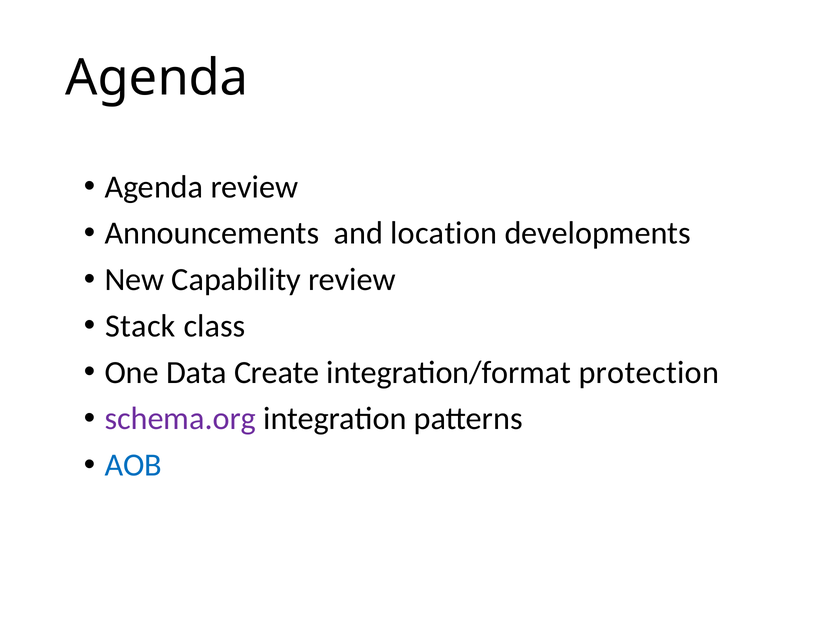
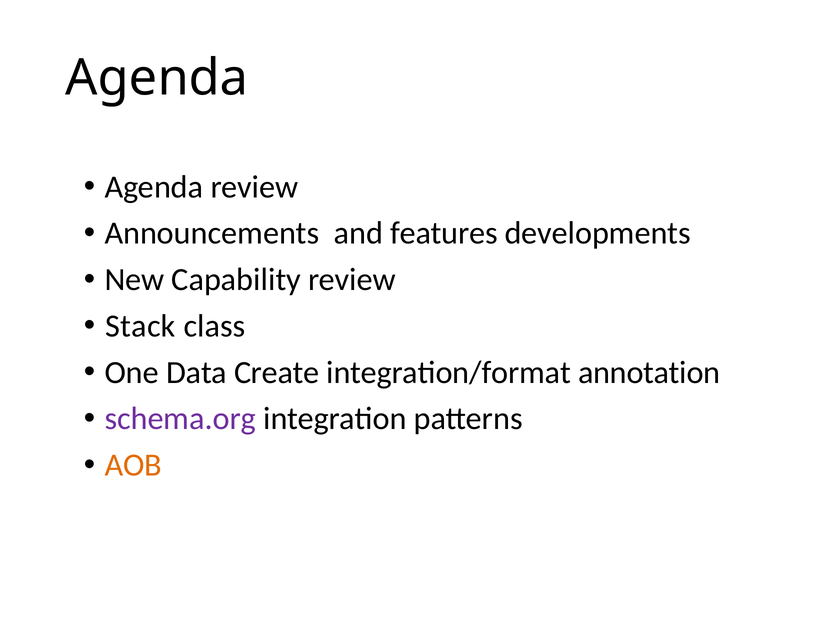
location: location -> features (444, 234)
protection: protection -> annotation (649, 373)
AOB colour: blue -> orange (133, 466)
